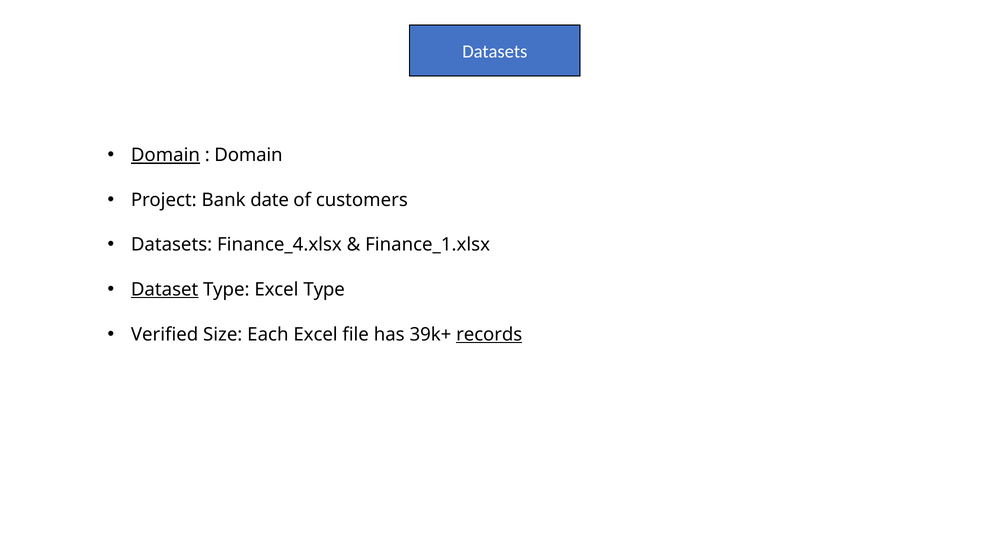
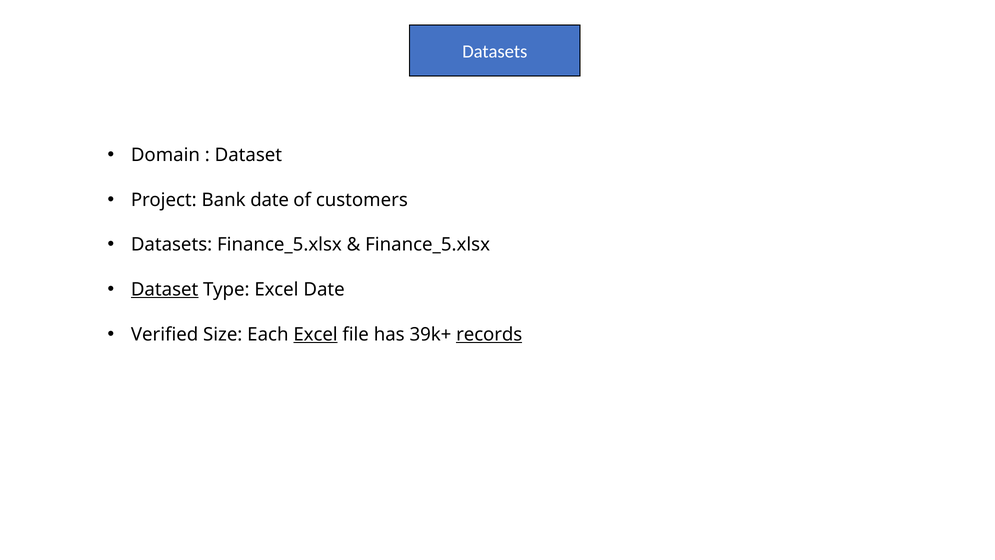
Domain underline: present -> none (165, 155)
Domain: Domain -> Dataset (248, 155)
Datasets Finance_4.xlsx: Finance_4.xlsx -> Finance_5.xlsx (279, 245)
Finance_1.xlsx: Finance_1.xlsx -> Finance_5.xlsx (428, 245)
Excel Type: Type -> Date (324, 289)
Excel underline: none -> present (316, 334)
